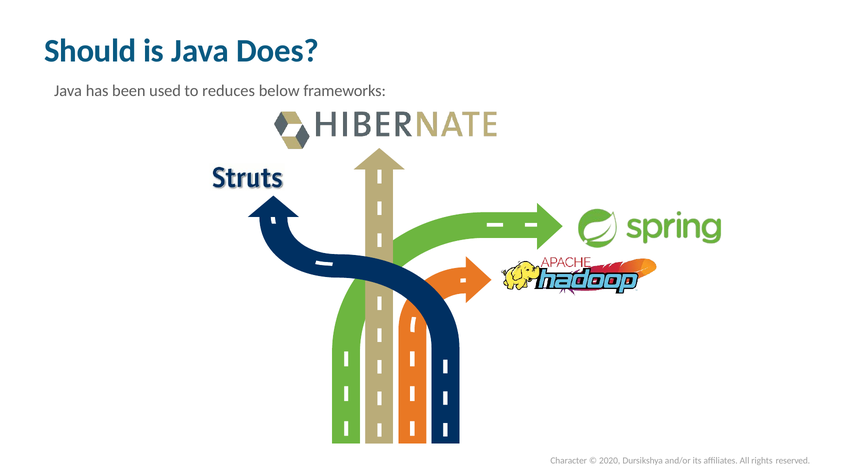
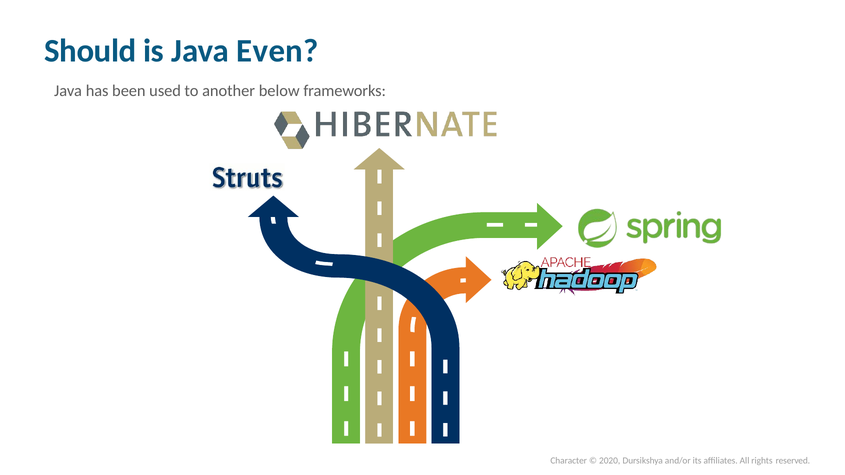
Does: Does -> Even (277, 51)
reduces: reduces -> another (229, 91)
